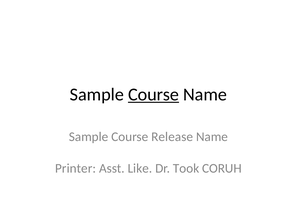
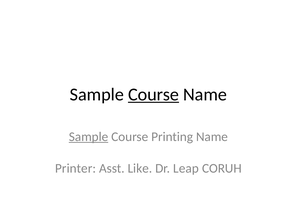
Sample underline: none -> present (89, 137)
Release: Release -> Printing (172, 137)
Took: Took -> Leap (186, 168)
